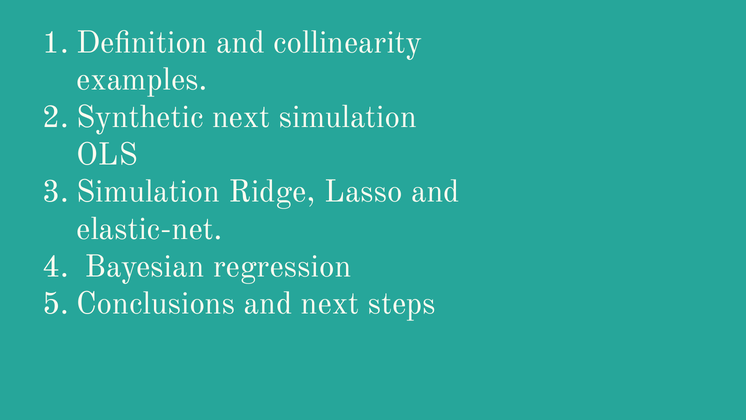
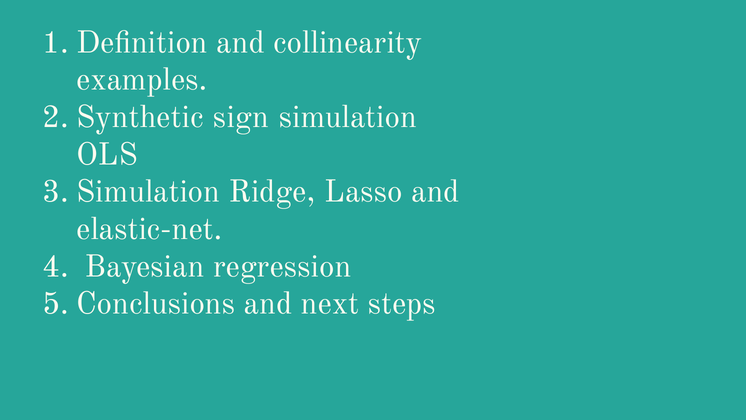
next: next -> sign (241, 117)
